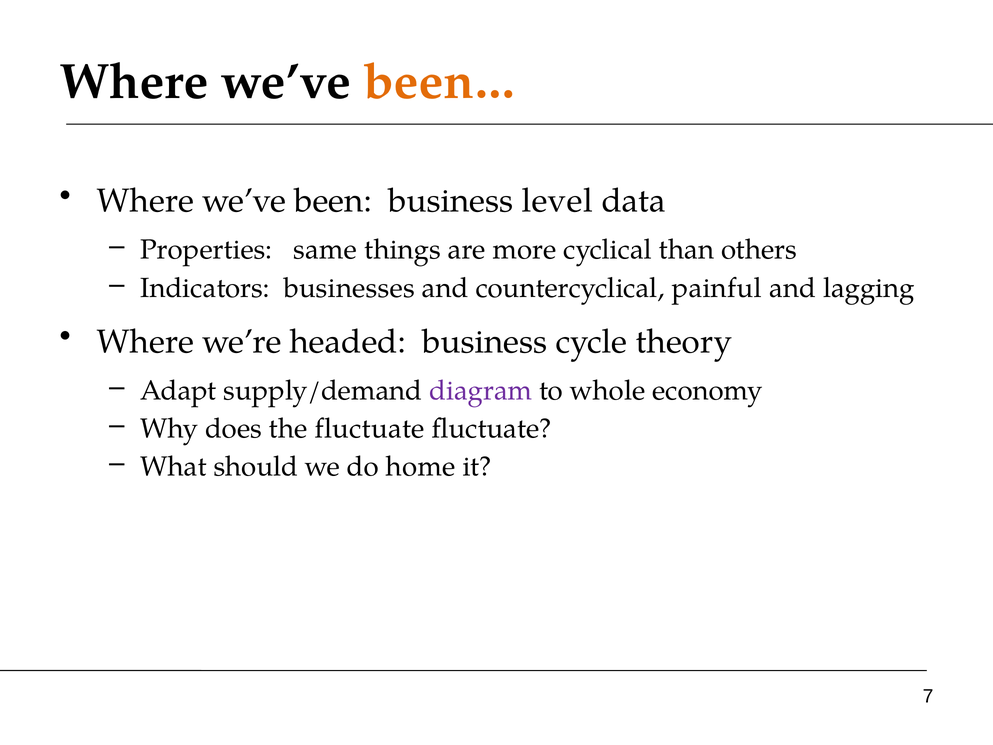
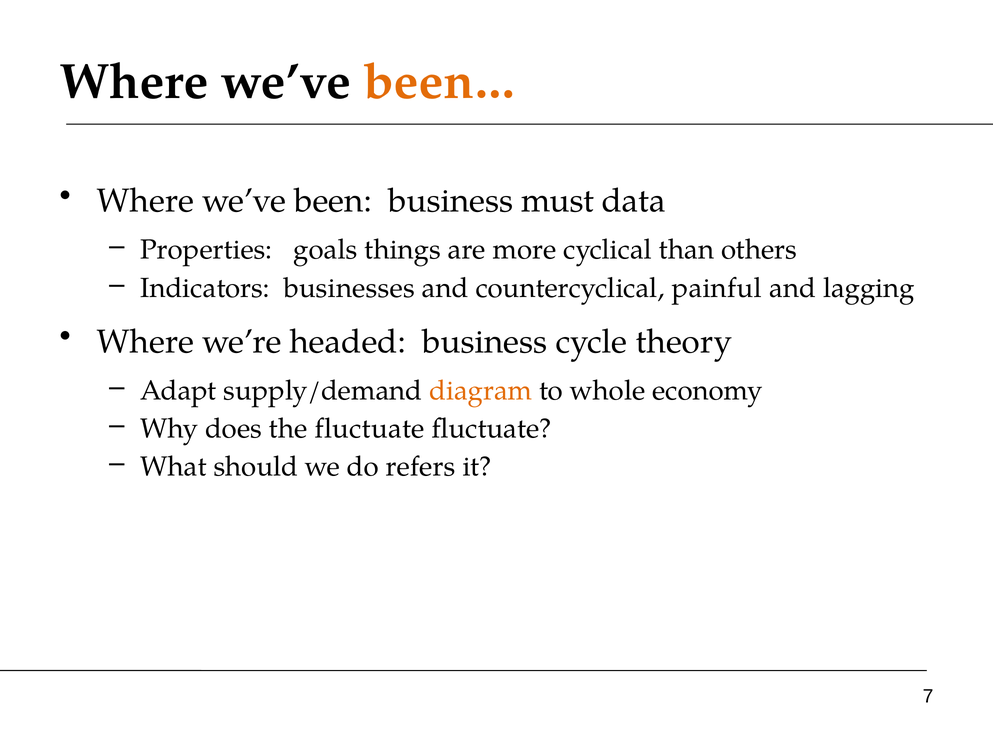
level: level -> must (558, 201)
same: same -> goals (325, 250)
diagram colour: purple -> orange (481, 390)
home: home -> refers (421, 467)
